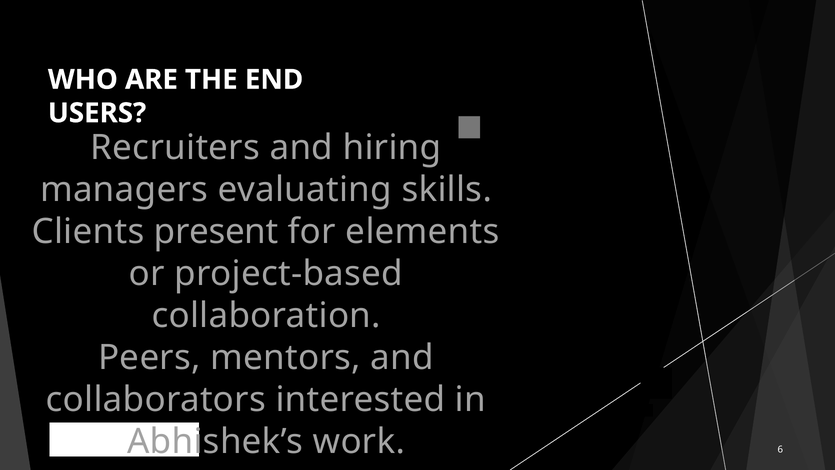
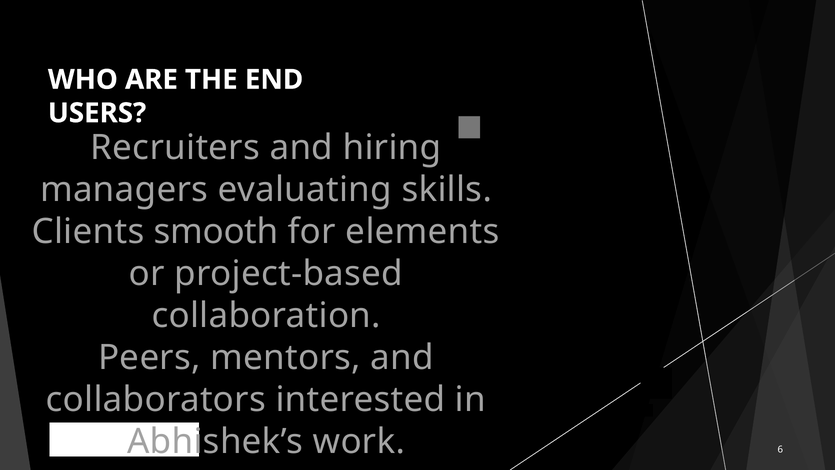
present: present -> smooth (216, 231)
